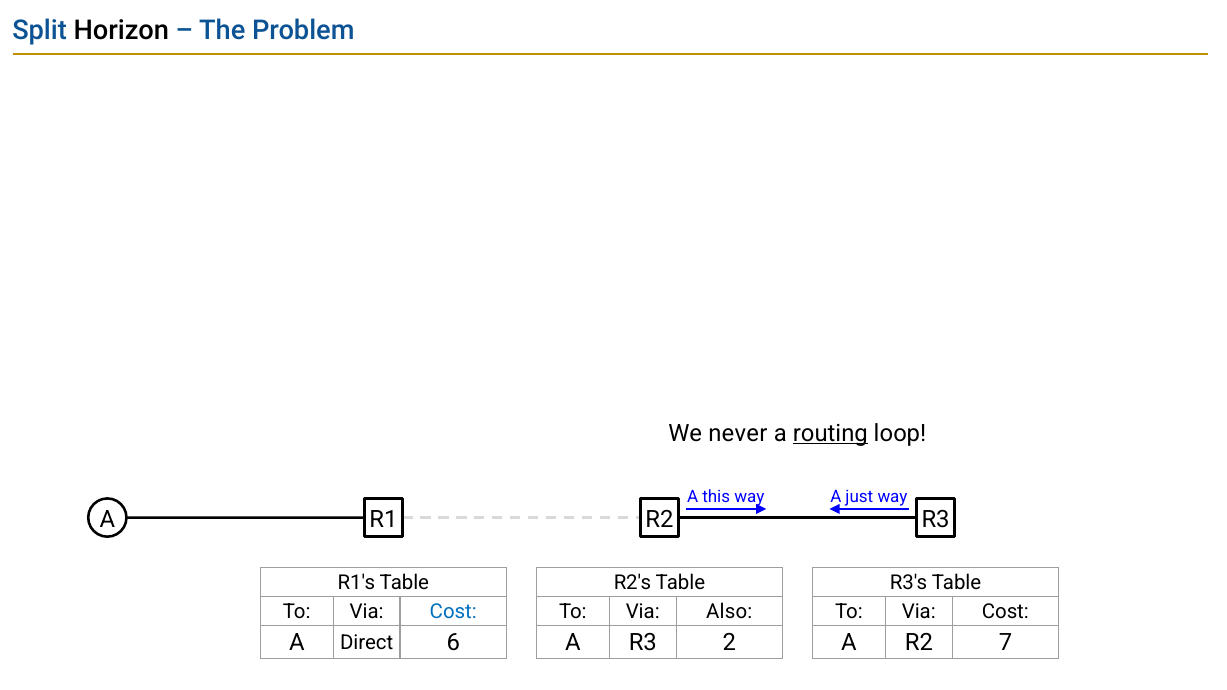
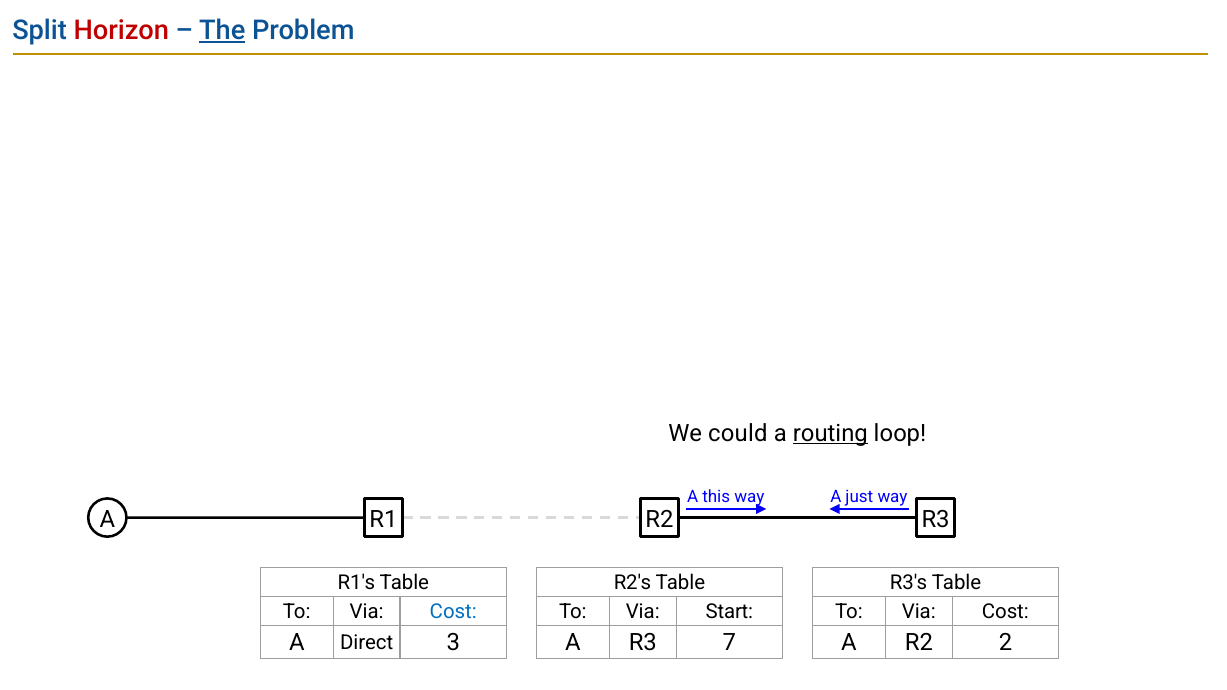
Horizon colour: black -> red (121, 31)
The underline: none -> present (222, 31)
never: never -> could (738, 434)
Also: Also -> Start (729, 611)
6: 6 -> 3 (453, 642)
2: 2 -> 7 (729, 642)
7: 7 -> 2 (1006, 642)
